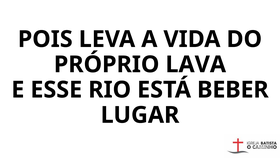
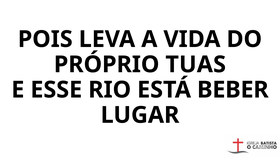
LAVA: LAVA -> TUAS (196, 64)
